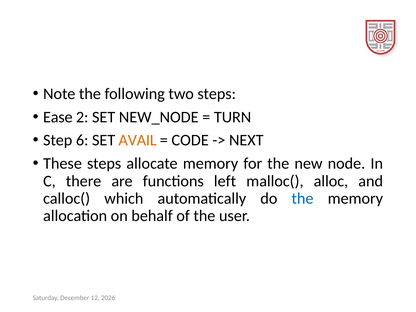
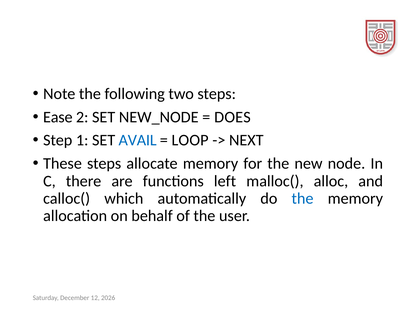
TURN: TURN -> DOES (232, 117)
6: 6 -> 1 (82, 140)
AVAIL colour: orange -> blue (138, 140)
CODE: CODE -> LOOP (190, 140)
